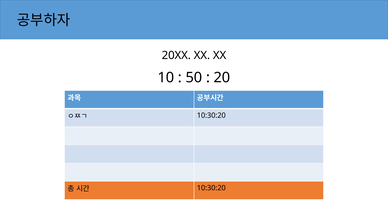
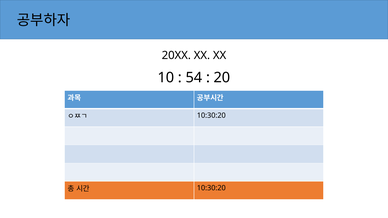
50: 50 -> 54 (194, 78)
